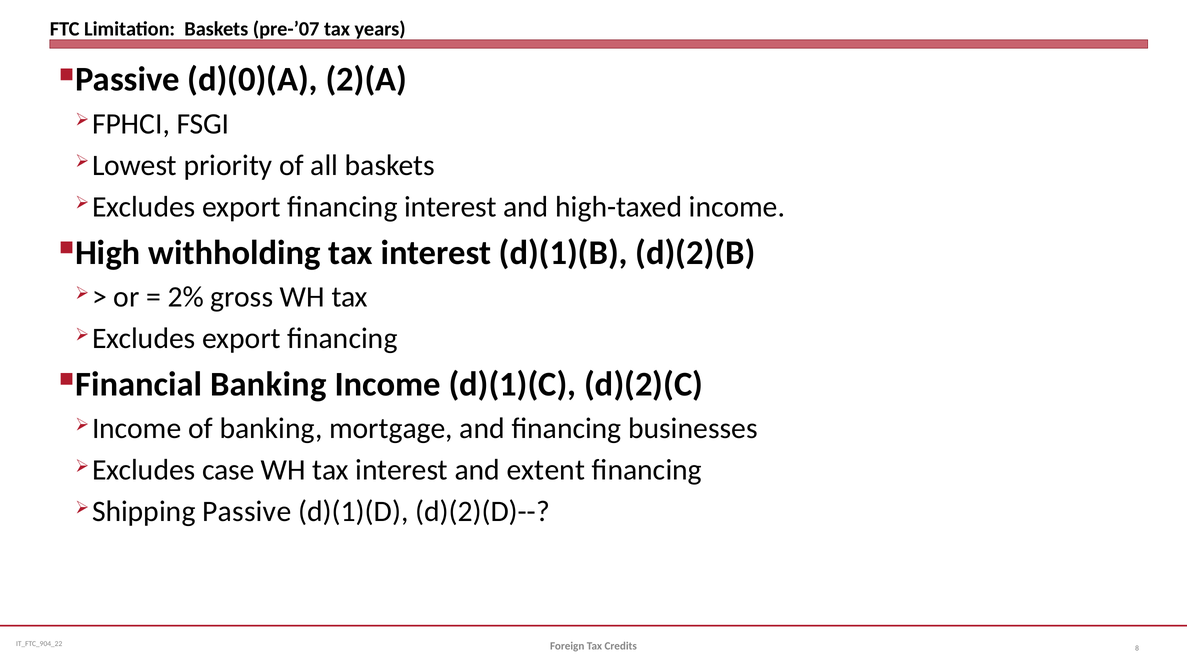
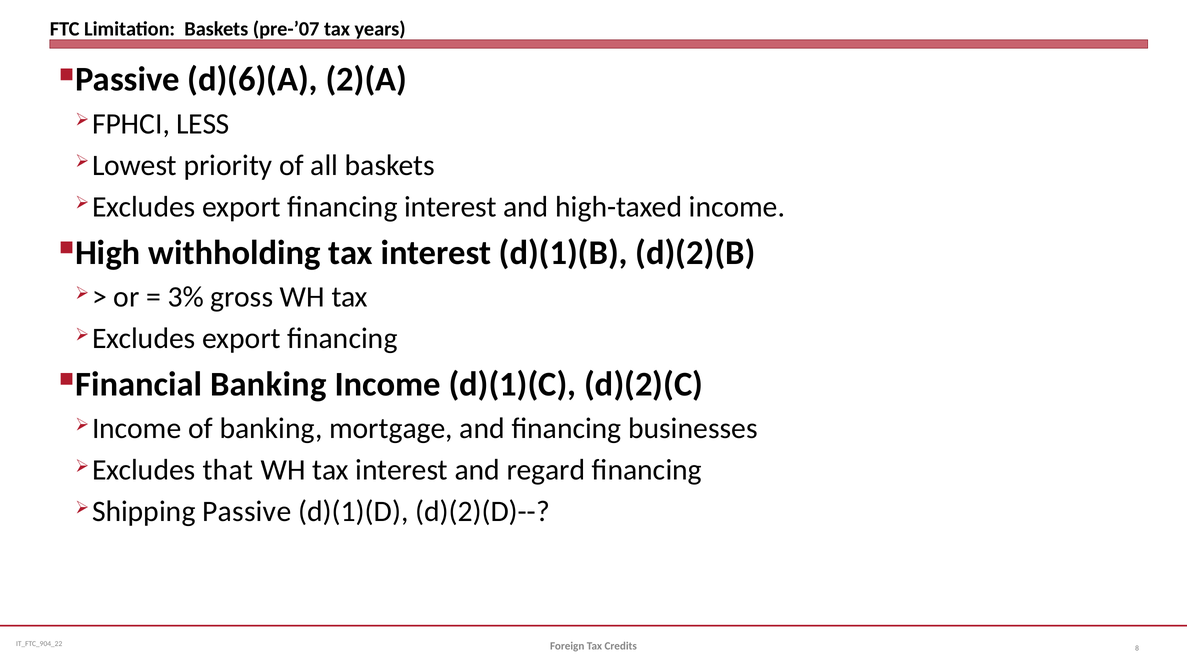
d)(0)(A: d)(0)(A -> d)(6)(A (253, 80)
FSGI: FSGI -> LESS (203, 124)
2%: 2% -> 3% (186, 297)
case: case -> that (228, 470)
extent: extent -> regard (546, 470)
